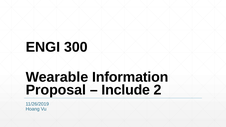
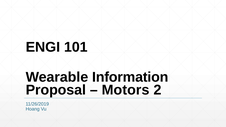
300: 300 -> 101 (76, 47)
Include: Include -> Motors (126, 90)
